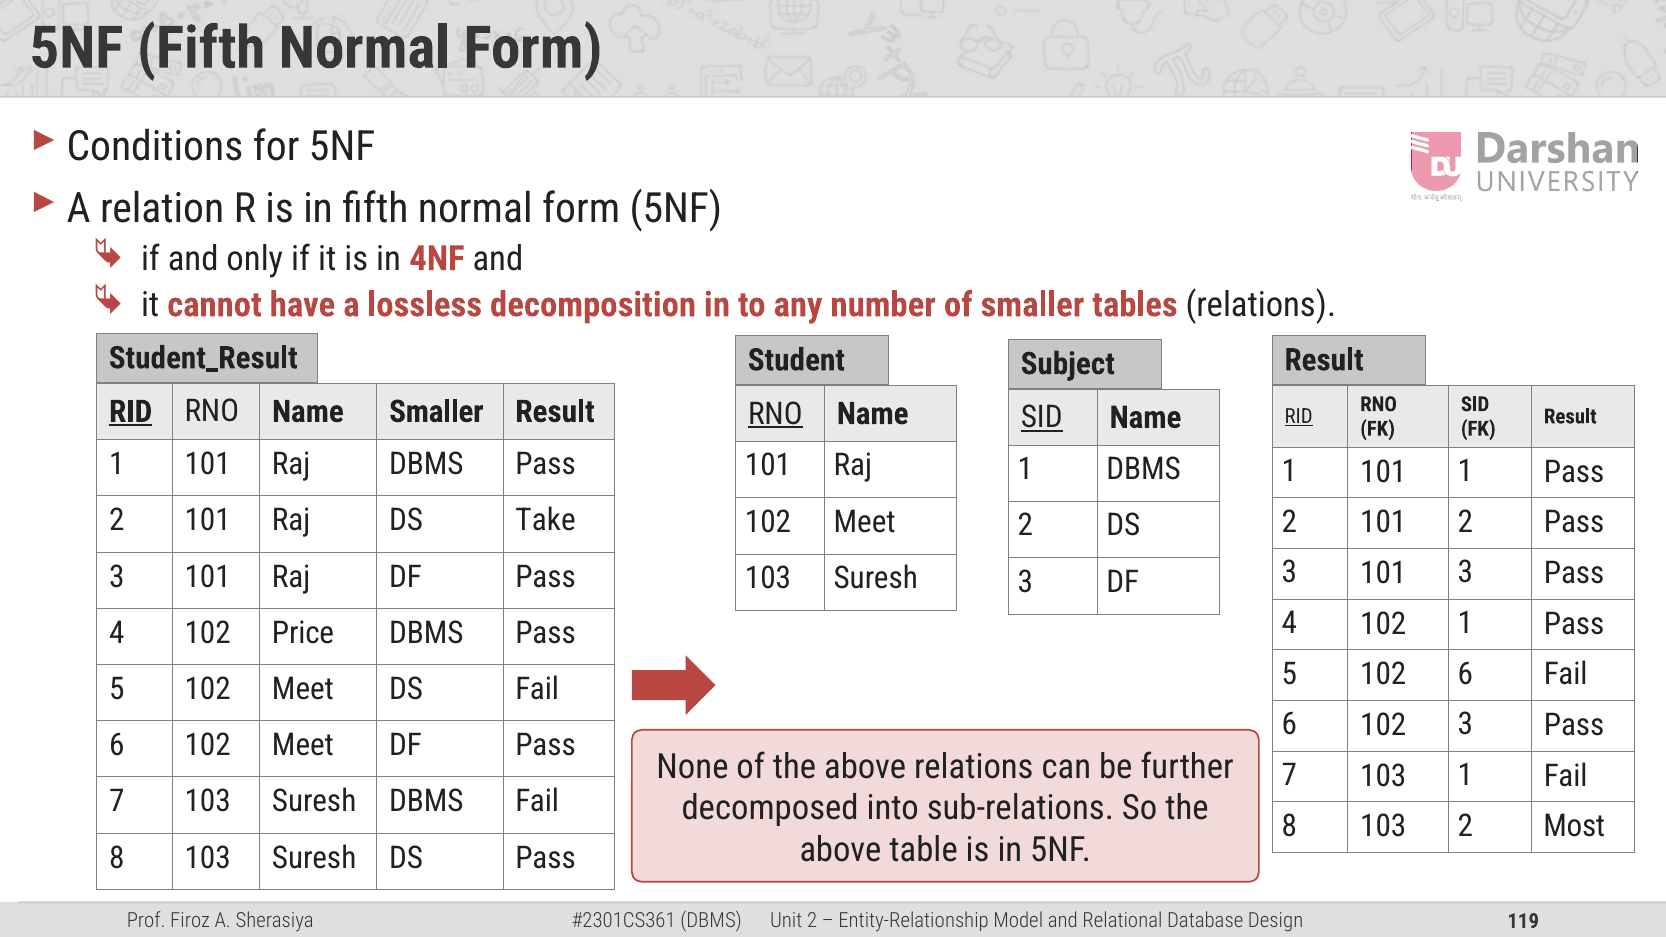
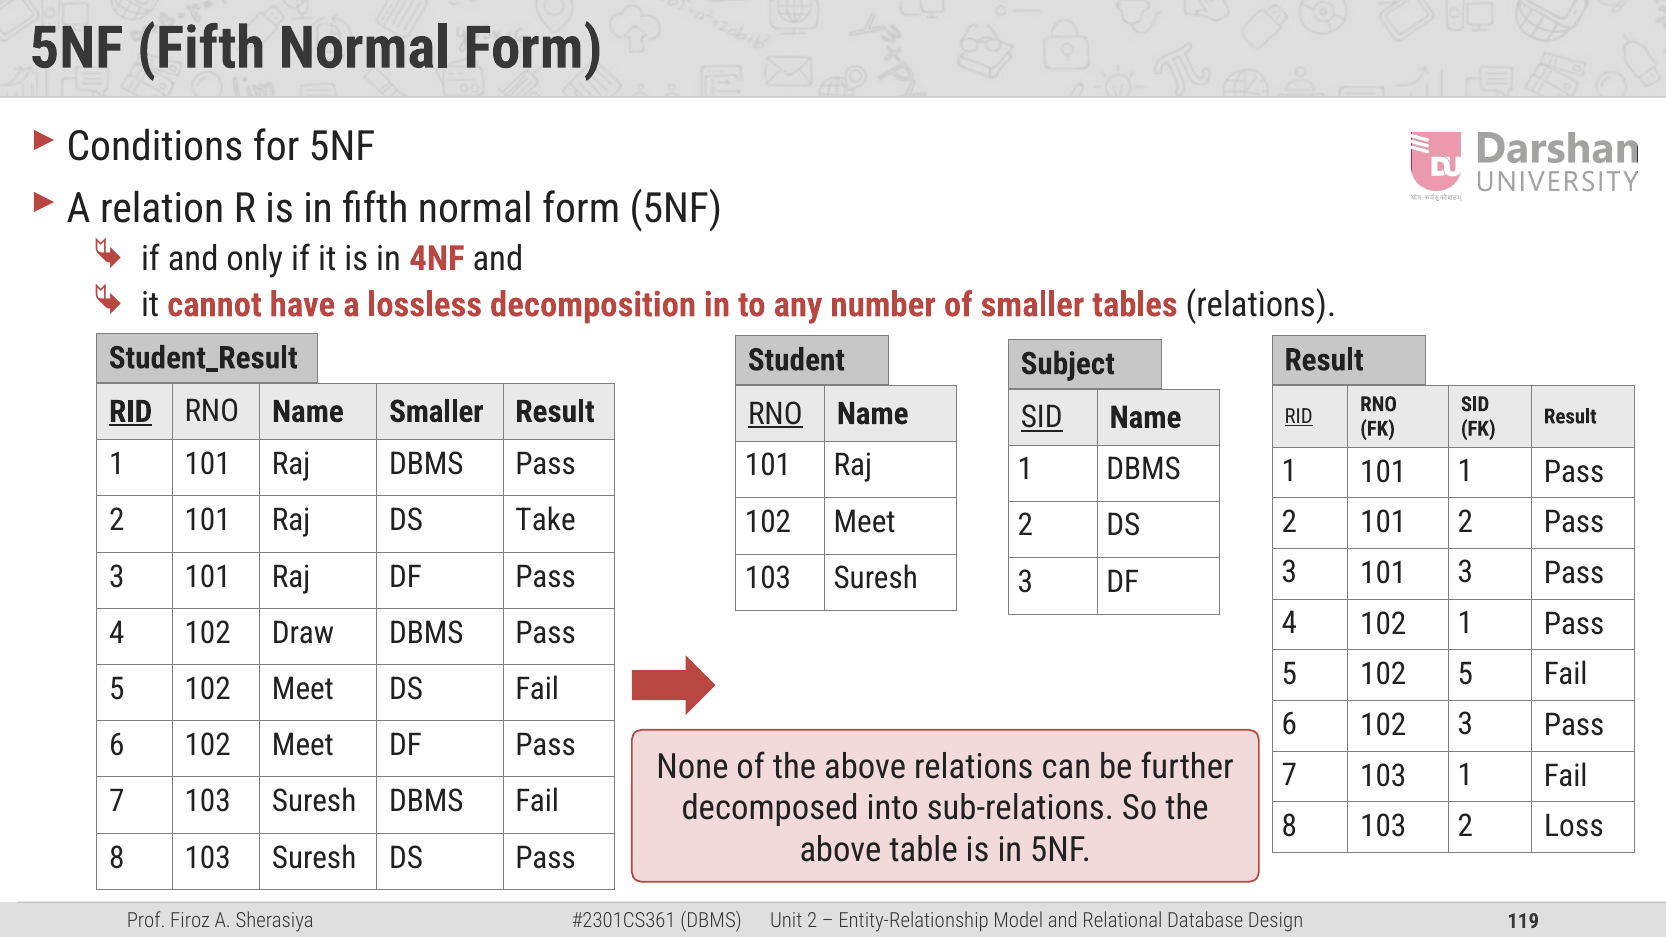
Price: Price -> Draw (303, 633)
102 6: 6 -> 5 (1465, 674)
Most: Most -> Loss (1574, 827)
